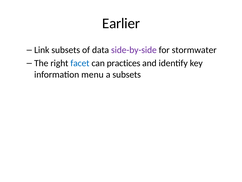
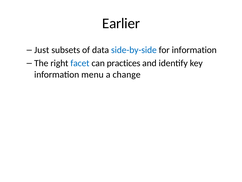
Link: Link -> Just (42, 50)
side-by-side colour: purple -> blue (134, 50)
for stormwater: stormwater -> information (194, 50)
a subsets: subsets -> change (127, 74)
